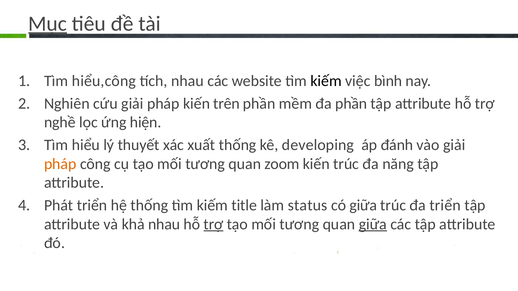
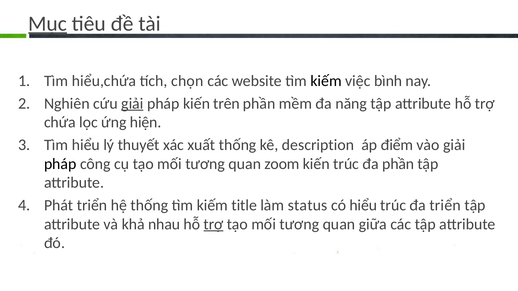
hiểu,công: hiểu,công -> hiểu,chứa (104, 81)
tích nhau: nhau -> chọn (187, 81)
giải underline: none -> present (132, 104)
đa phần: phần -> năng (351, 104)
nghề: nghề -> chứa (60, 123)
developing: developing -> description (318, 145)
đánh: đánh -> điểm (397, 145)
pháp colour: orange -> black (60, 164)
đa năng: năng -> phần (398, 164)
có giữa: giữa -> hiểu (363, 205)
giữa underline: present -> none (373, 224)
